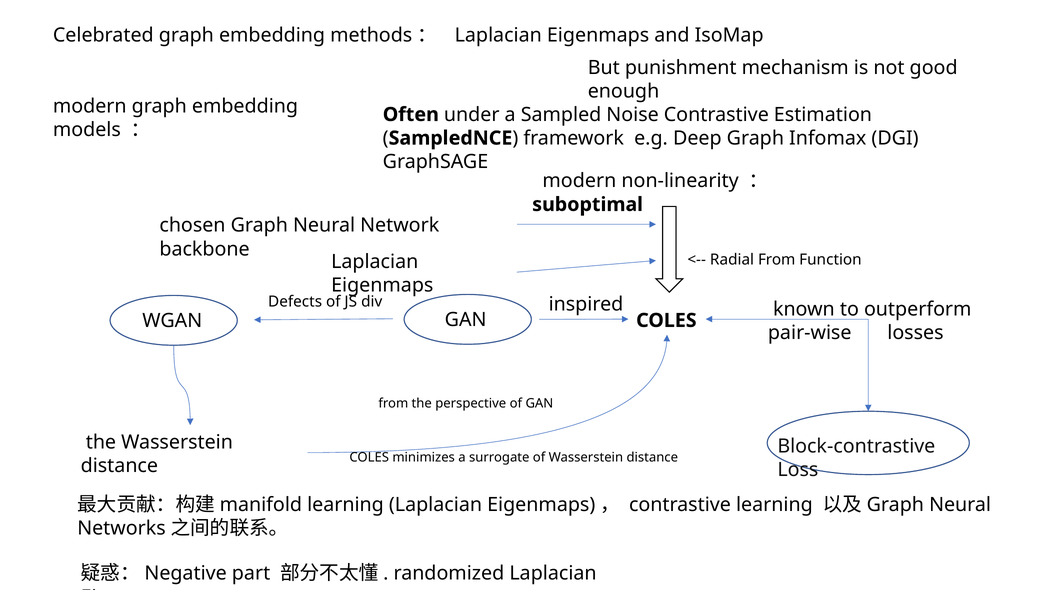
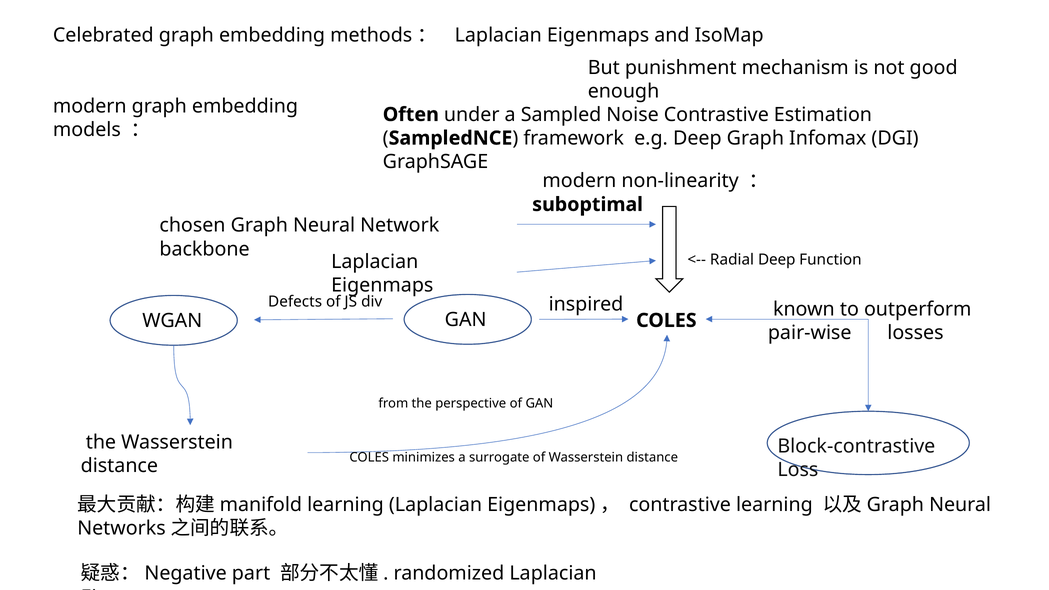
Radial From: From -> Deep (777, 260)
